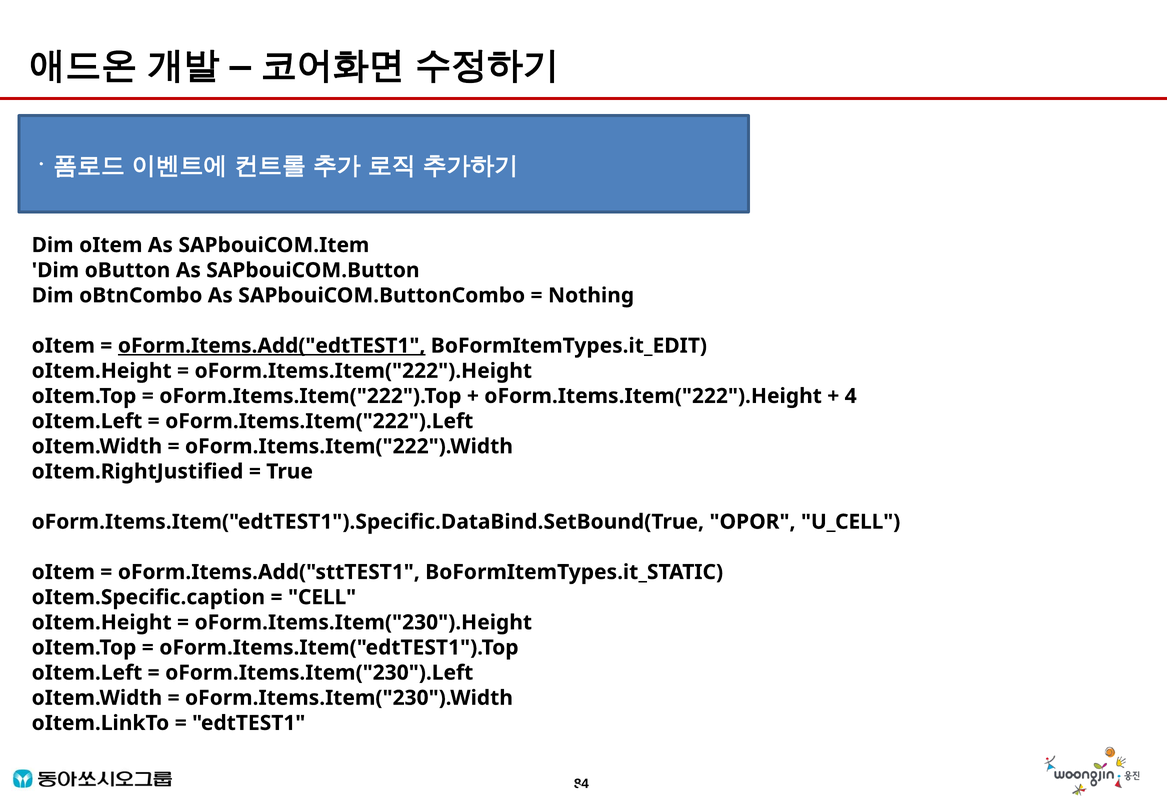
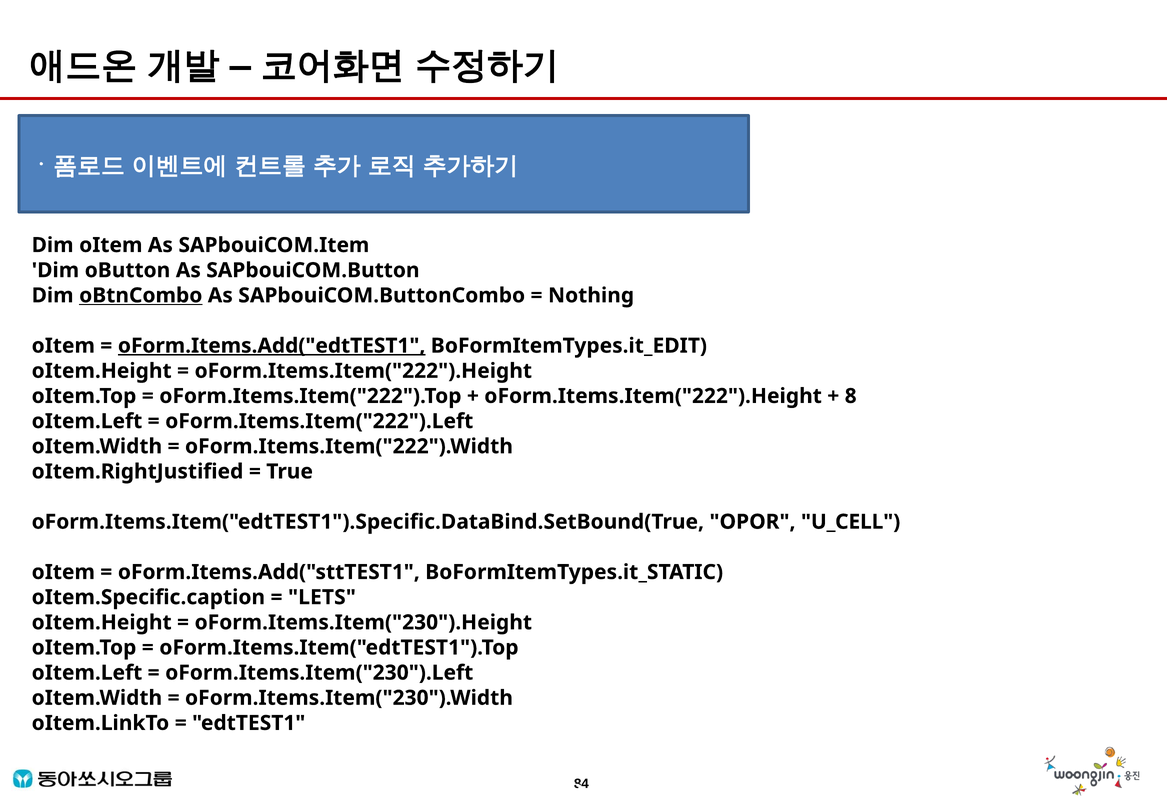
oBtnCombo underline: none -> present (141, 295)
4: 4 -> 8 (851, 396)
CELL: CELL -> LETS (322, 597)
